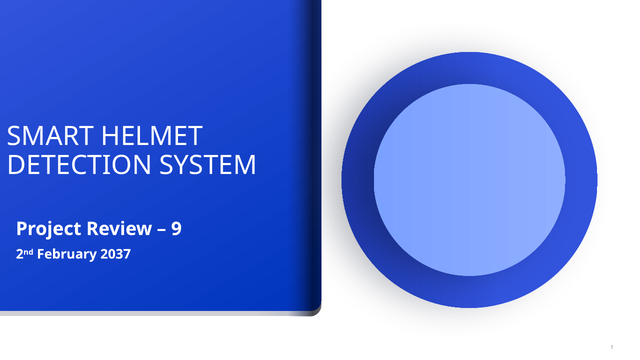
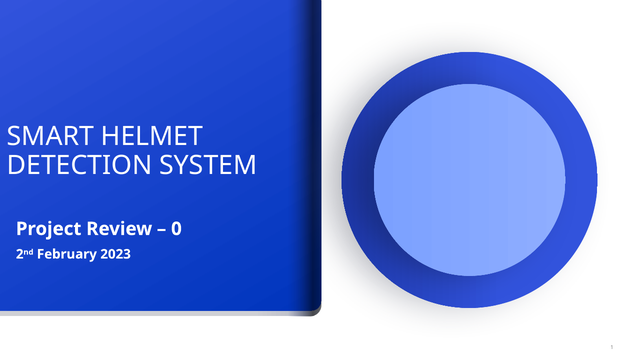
9: 9 -> 0 (176, 229)
2037: 2037 -> 2023 (116, 254)
